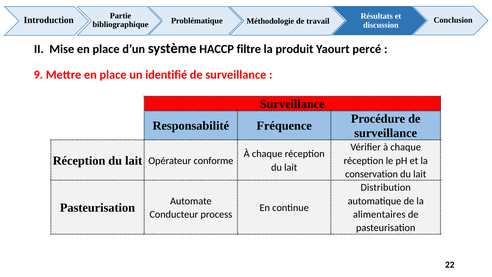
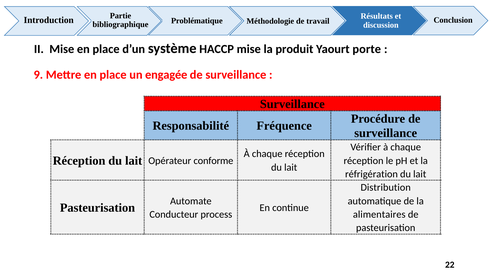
HACCP filtre: filtre -> mise (249, 49)
percé: percé -> porte (367, 49)
identifié: identifié -> engagée (166, 75)
conservation: conservation -> réfrigération (371, 174)
